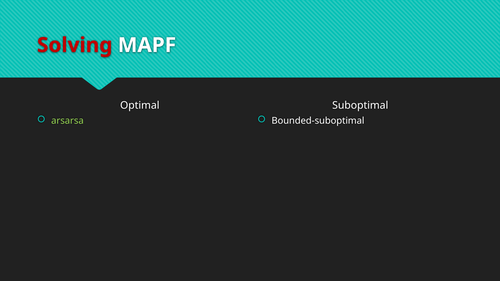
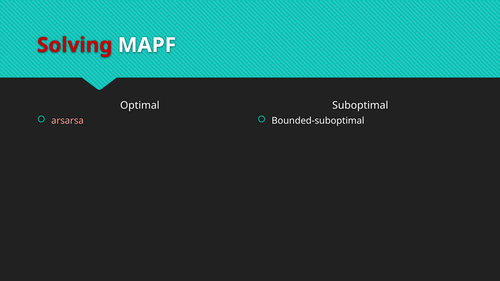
arsarsa colour: light green -> pink (67, 121)
